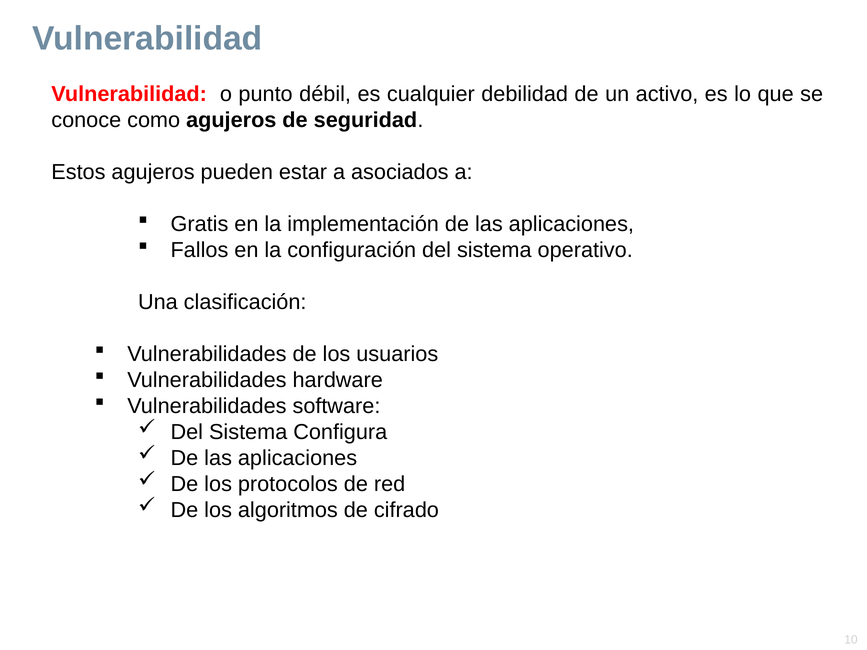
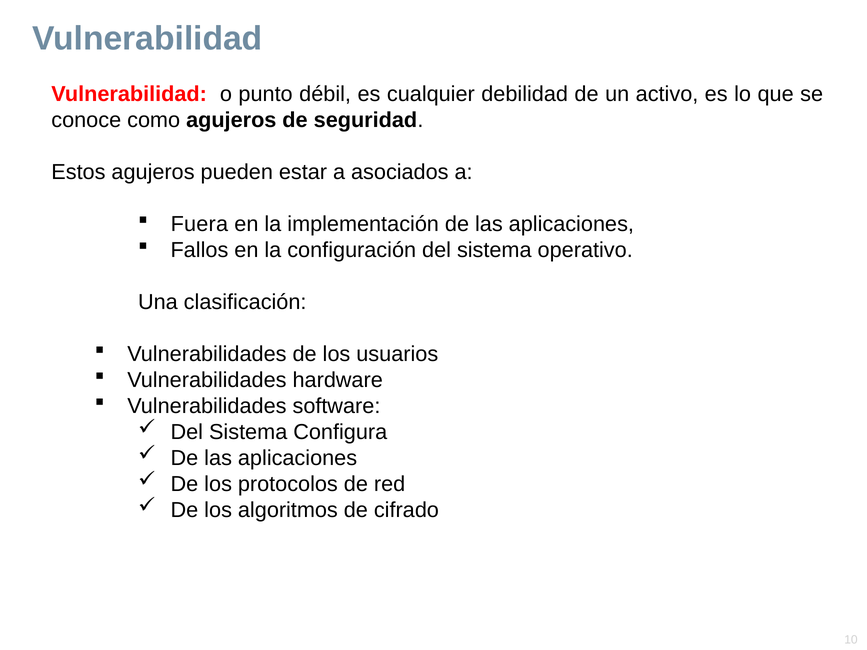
Gratis: Gratis -> Fuera (199, 224)
